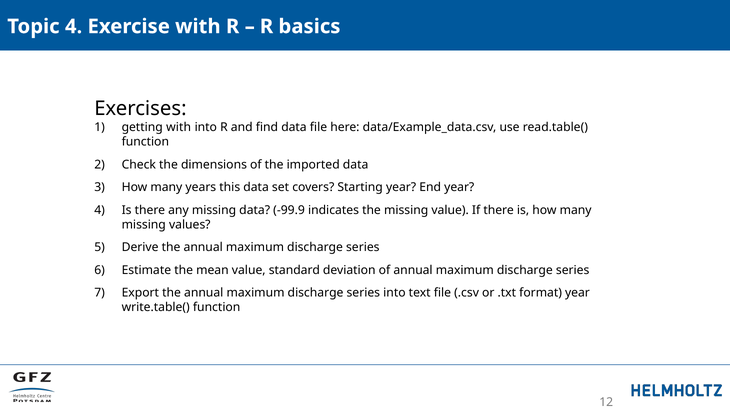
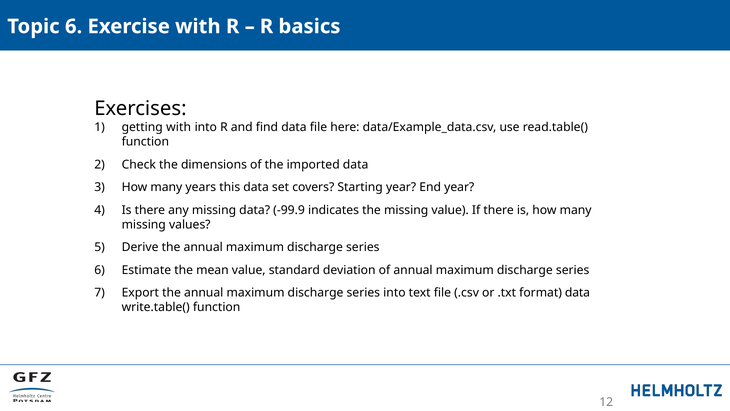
Topic 4: 4 -> 6 (74, 26)
format year: year -> data (577, 293)
